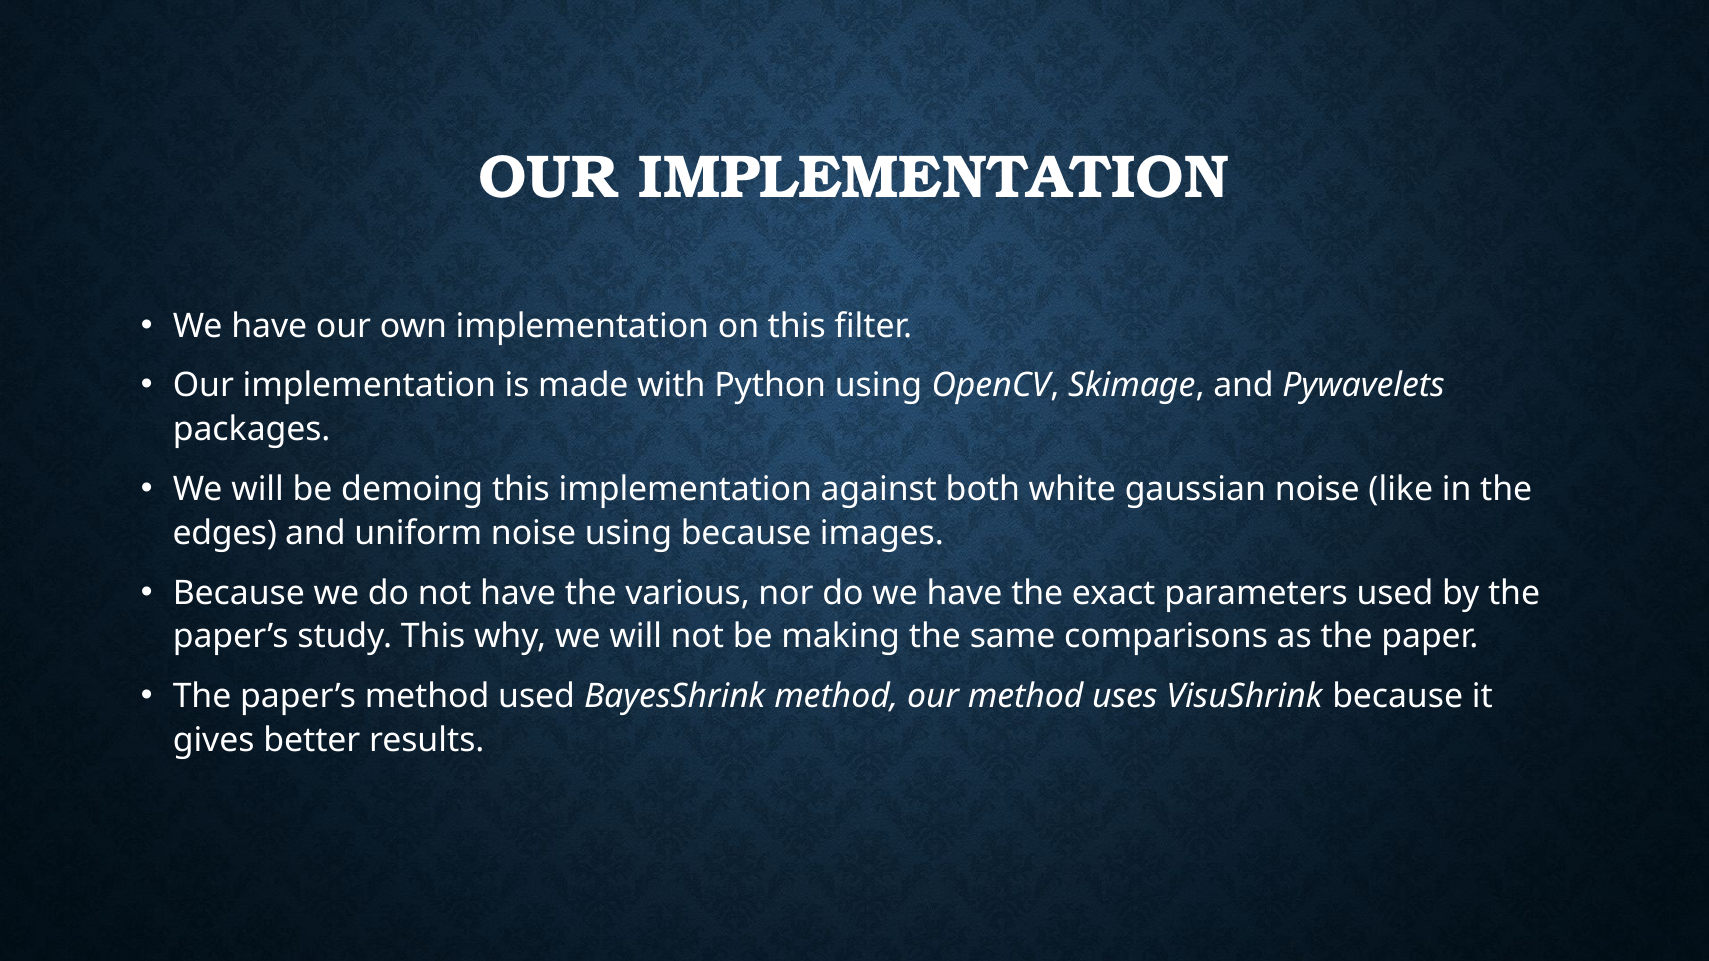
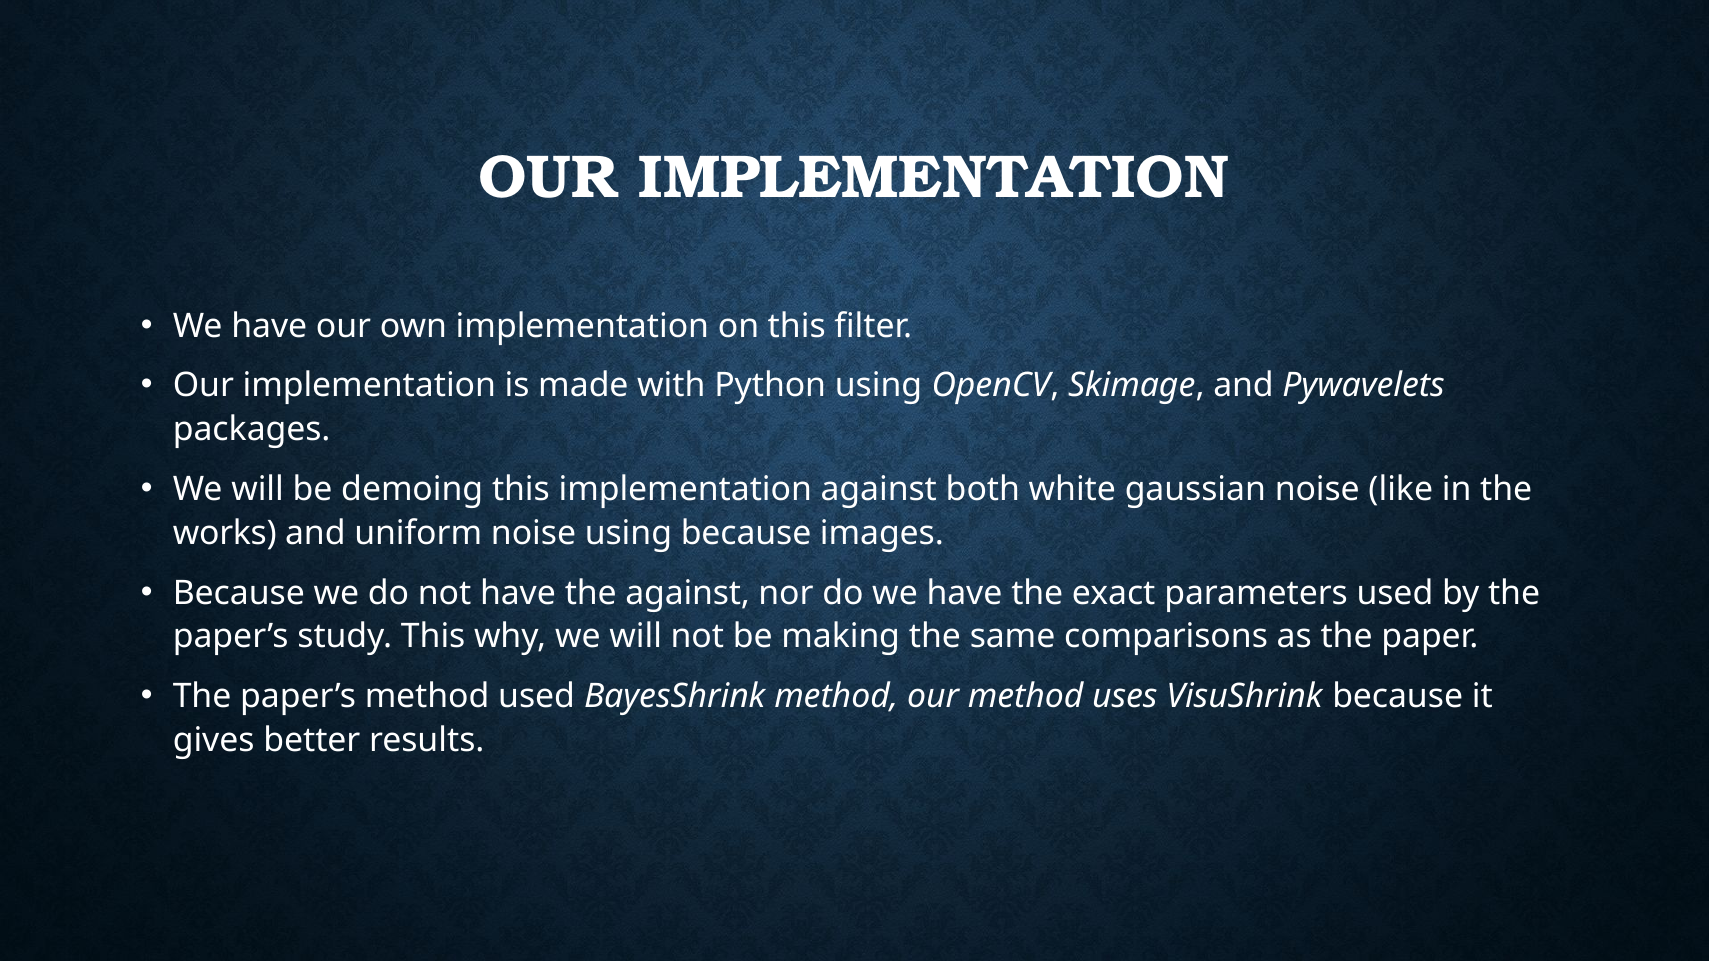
edges: edges -> works (225, 533)
the various: various -> against (688, 593)
